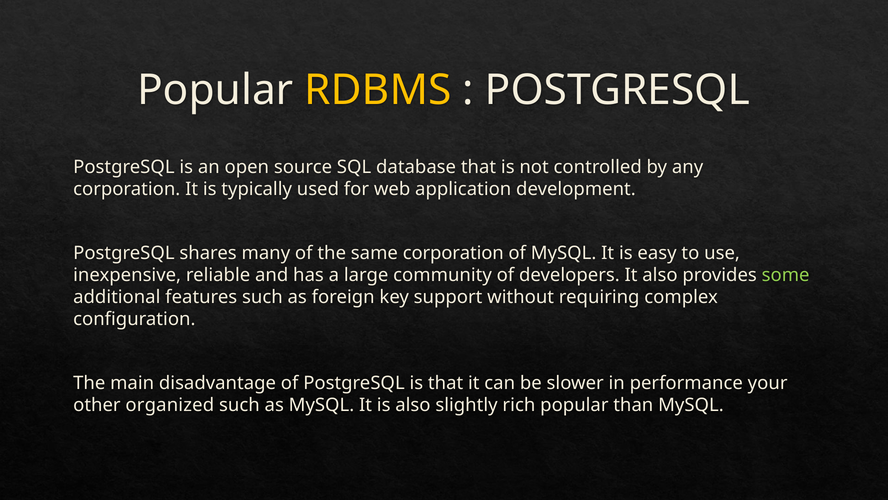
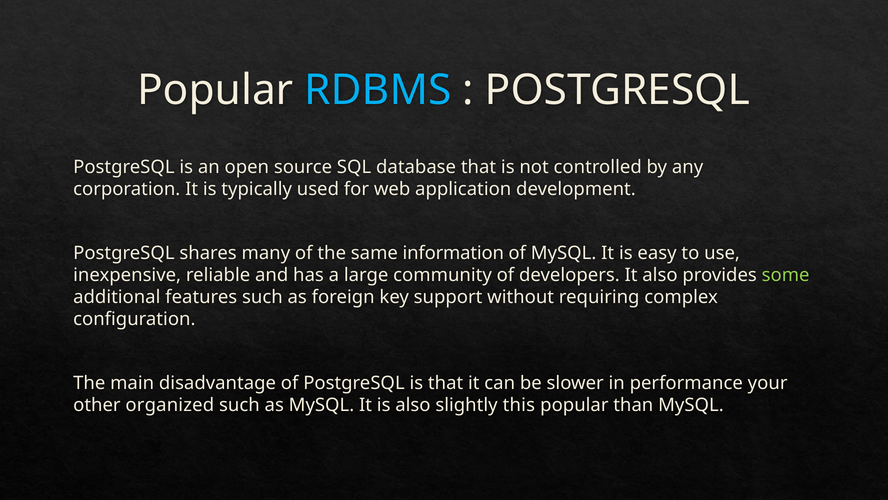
RDBMS colour: yellow -> light blue (378, 90)
same corporation: corporation -> information (453, 253)
rich: rich -> this (519, 405)
